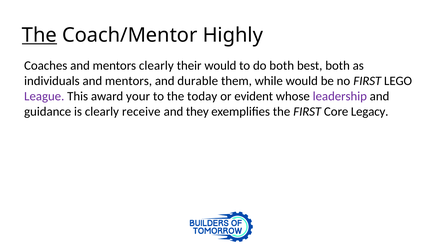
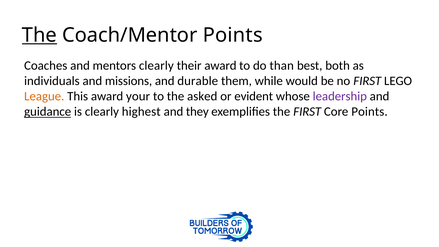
Coach/Mentor Highly: Highly -> Points (233, 35)
their would: would -> award (220, 66)
do both: both -> than (282, 66)
individuals and mentors: mentors -> missions (129, 81)
League colour: purple -> orange (44, 96)
today: today -> asked (202, 96)
guidance underline: none -> present (48, 112)
receive: receive -> highest (141, 112)
Core Legacy: Legacy -> Points (370, 112)
